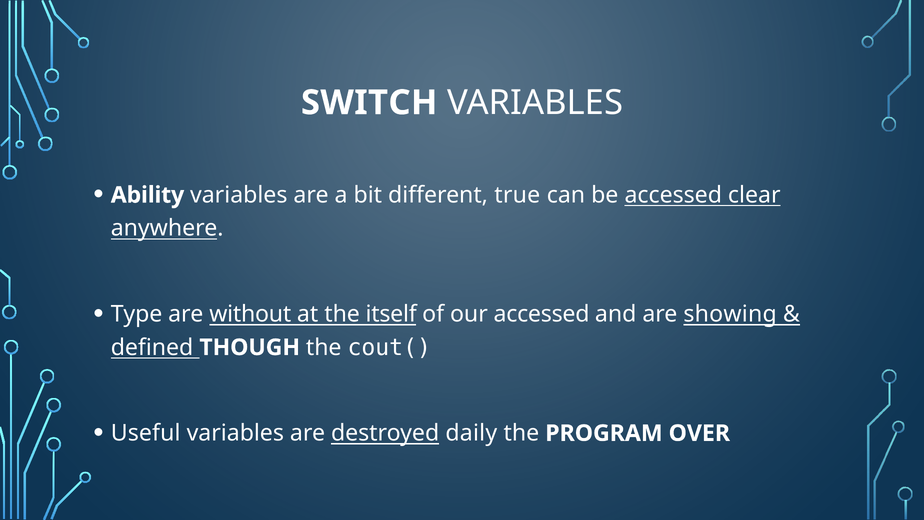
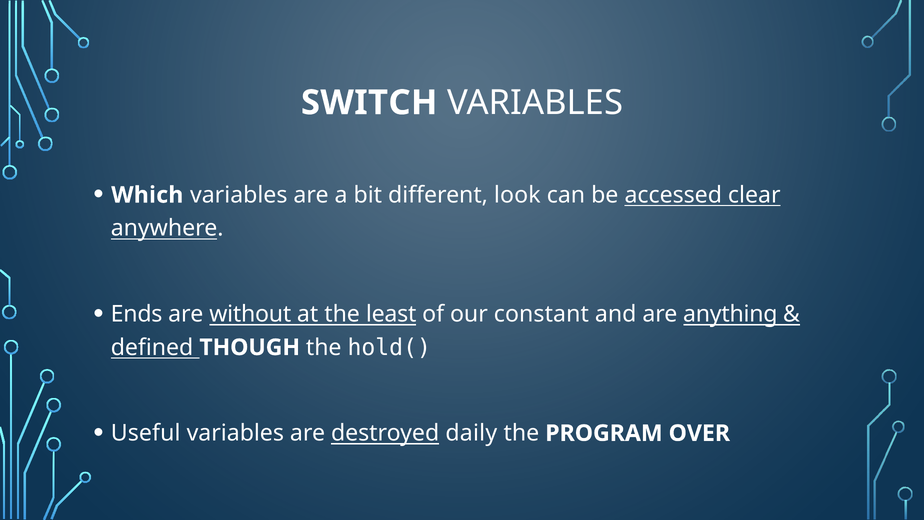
Ability: Ability -> Which (147, 195)
true: true -> look (517, 195)
Type: Type -> Ends (137, 314)
itself: itself -> least (391, 314)
our accessed: accessed -> constant (541, 314)
showing: showing -> anything (730, 314)
cout(: cout( -> hold( (389, 347)
